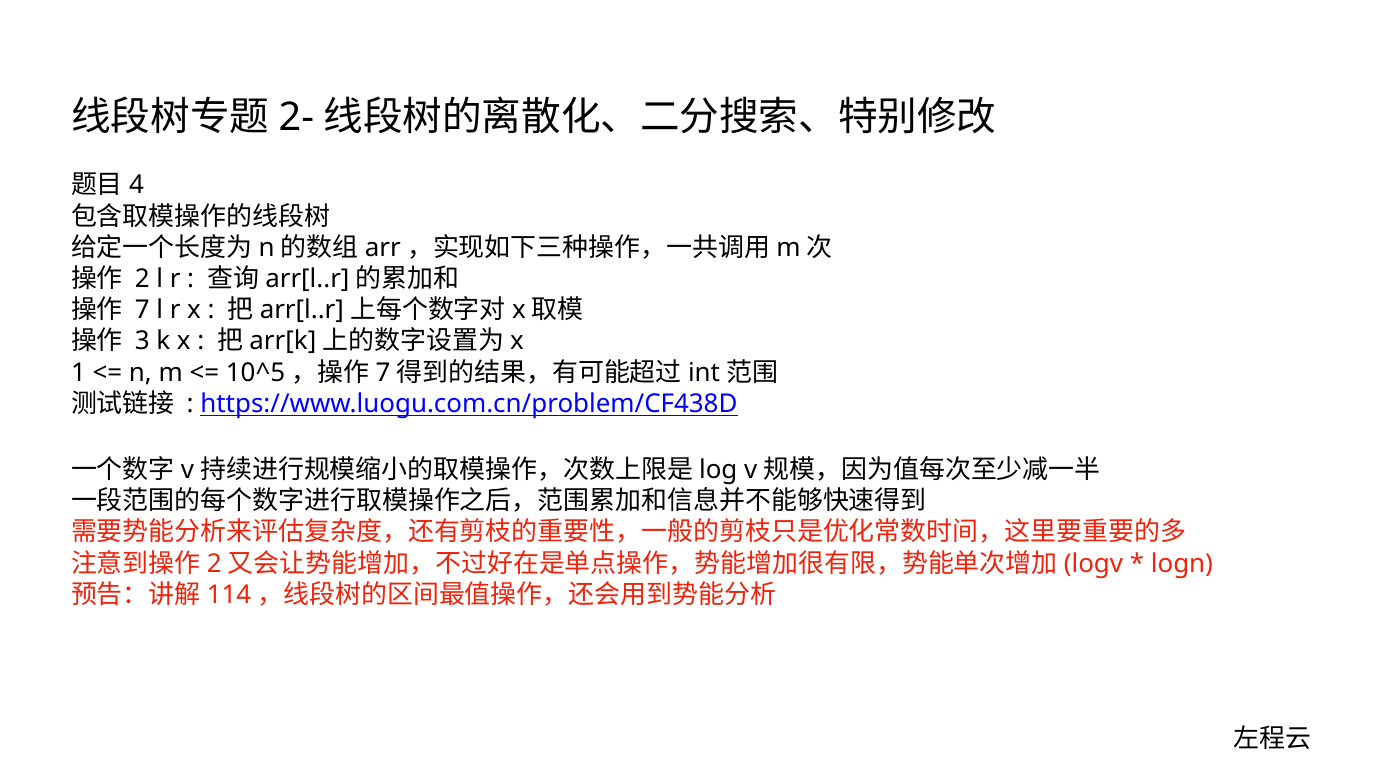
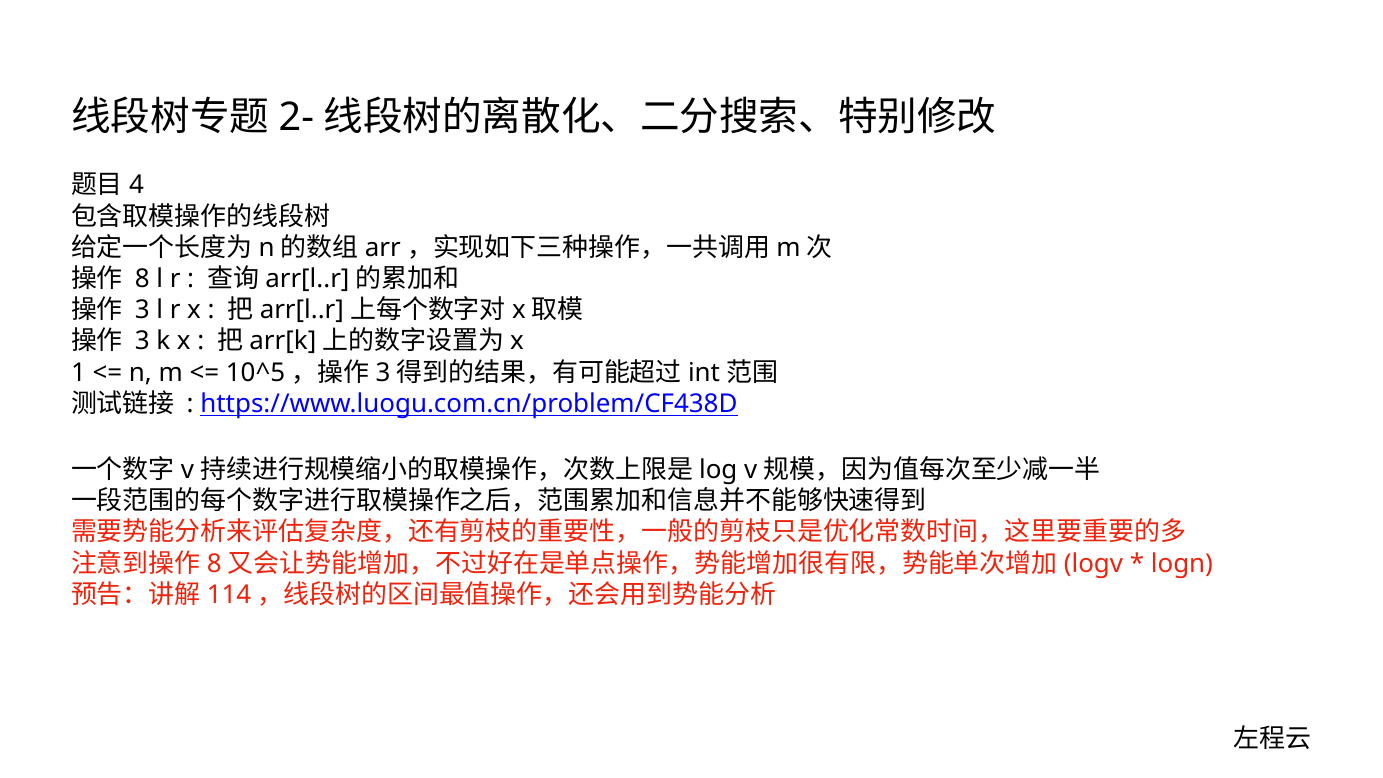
2: 2 -> 8 (142, 279)
7: 7 -> 3 (142, 310)
7: 7 -> 3 (383, 372)
2: 2 -> 8 (214, 563)
